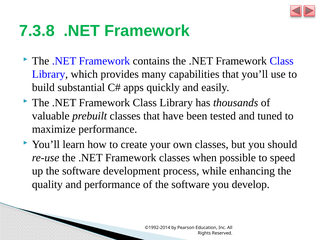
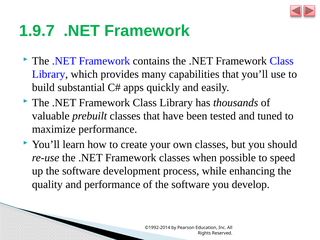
7.3.8: 7.3.8 -> 1.9.7 (37, 31)
